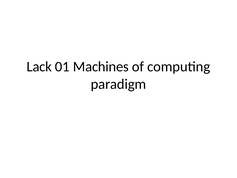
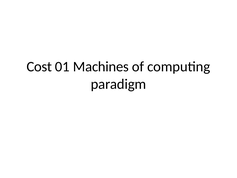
Lack: Lack -> Cost (39, 67)
